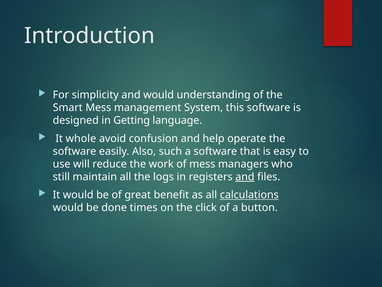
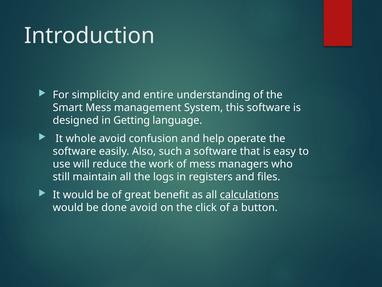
and would: would -> entire (159, 95)
and underline: present -> none (245, 177)
done times: times -> avoid (144, 207)
